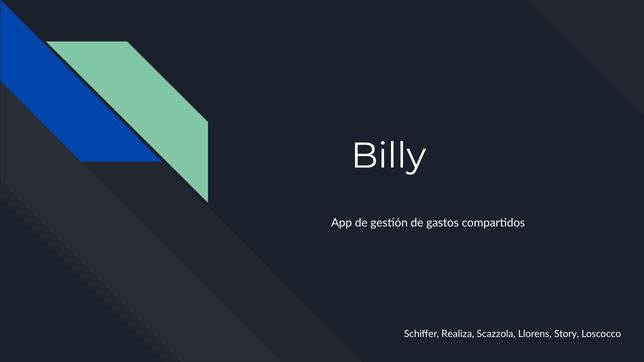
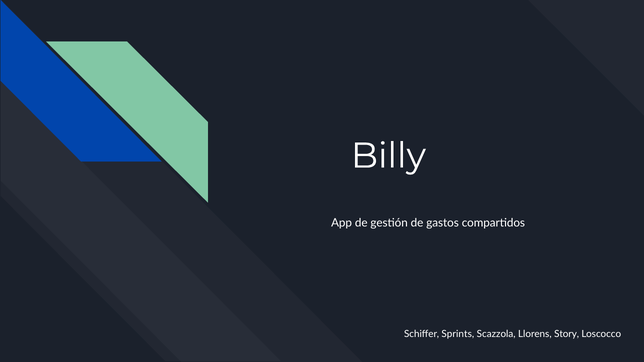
Realiza: Realiza -> Sprints (458, 334)
